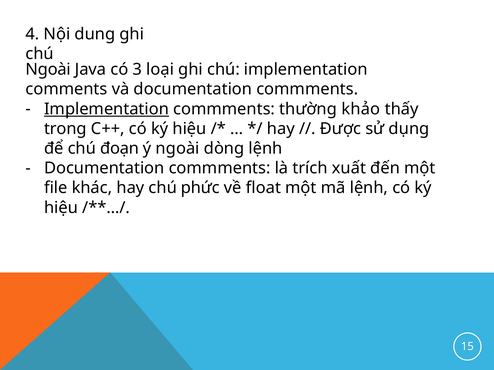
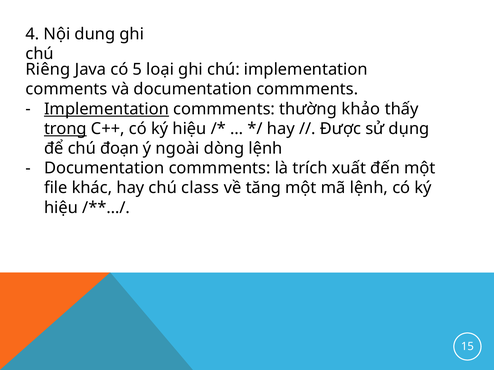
Ngoài: Ngoài -> Riêng (48, 70)
3: 3 -> 5 (137, 70)
trong underline: none -> present (65, 129)
phức: phức -> class (200, 188)
float: float -> tăng (263, 188)
